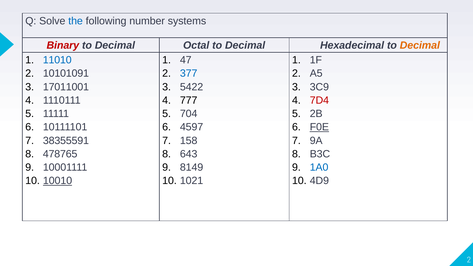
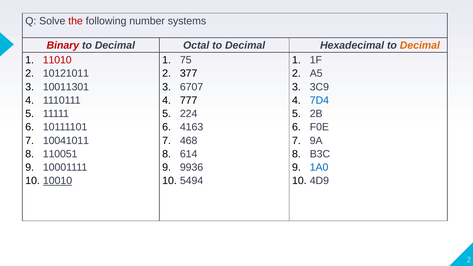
the colour: blue -> red (76, 21)
11010 colour: blue -> red (57, 60)
47: 47 -> 75 (186, 60)
10101091: 10101091 -> 10121011 (66, 73)
377 colour: blue -> black (189, 73)
17011001: 17011001 -> 10011301 (66, 87)
5422: 5422 -> 6707 (192, 87)
7D4 colour: red -> blue (319, 100)
704: 704 -> 224 (189, 114)
4597: 4597 -> 4163 (192, 127)
F0E underline: present -> none (319, 127)
38355591: 38355591 -> 10041011 (66, 141)
158: 158 -> 468 (189, 141)
478765: 478765 -> 110051 (60, 154)
643: 643 -> 614 (189, 154)
8149: 8149 -> 9936 (192, 167)
1021: 1021 -> 5494 (192, 181)
